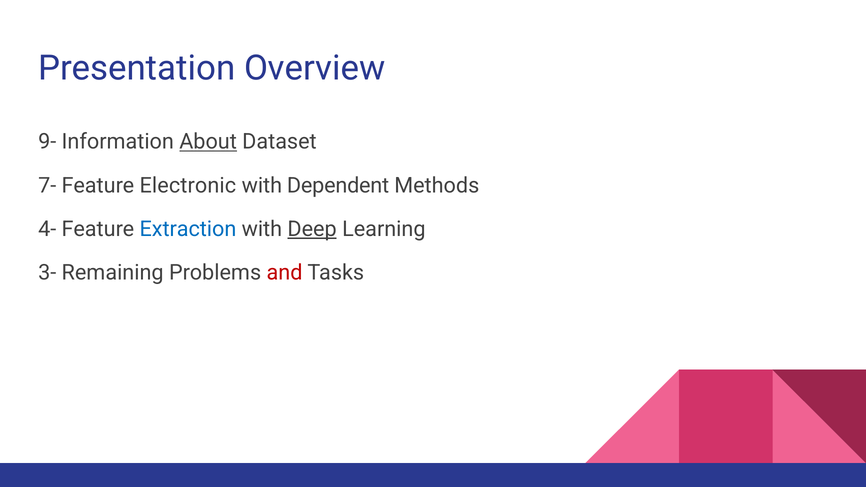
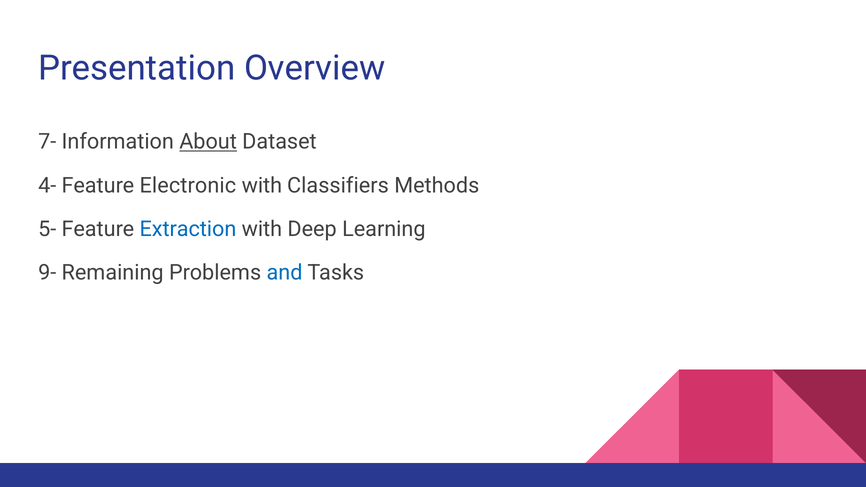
9-: 9- -> 7- (47, 142)
7-: 7- -> 4- (47, 185)
Dependent: Dependent -> Classifiers (338, 185)
4-: 4- -> 5- (47, 229)
Deep underline: present -> none (312, 229)
3-: 3- -> 9- (47, 273)
and colour: red -> blue (285, 273)
